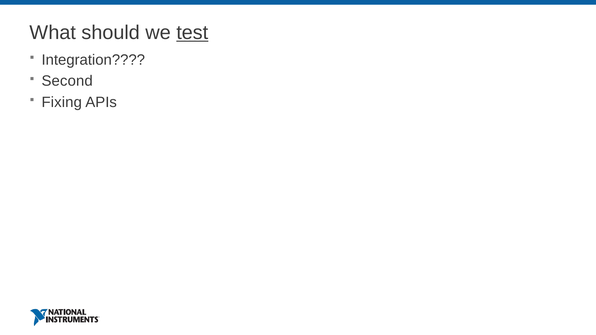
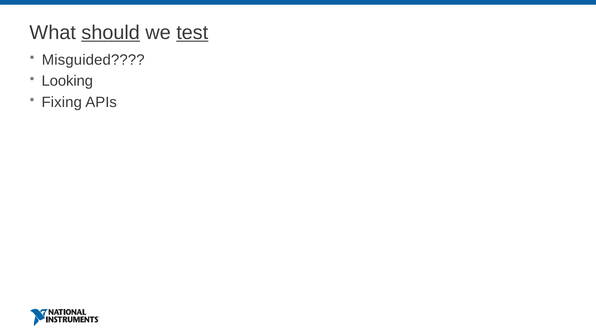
should underline: none -> present (111, 33)
Integration: Integration -> Misguided (93, 60)
Second: Second -> Looking (67, 81)
